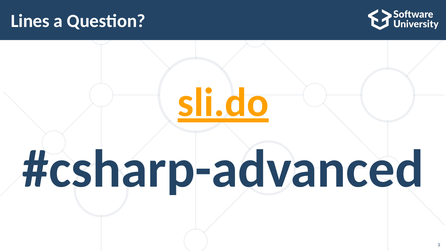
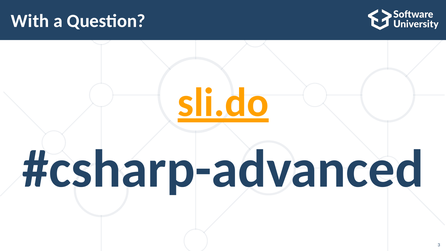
Lines: Lines -> With (30, 21)
